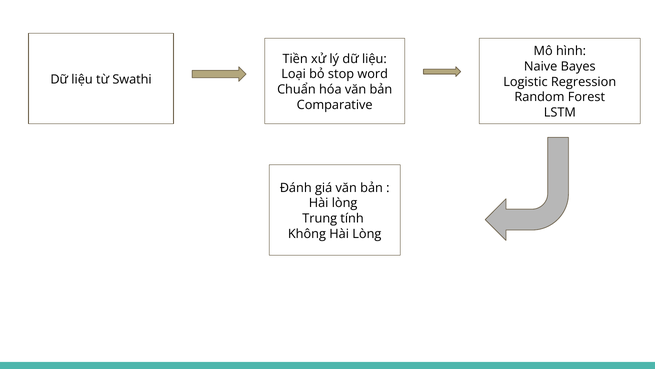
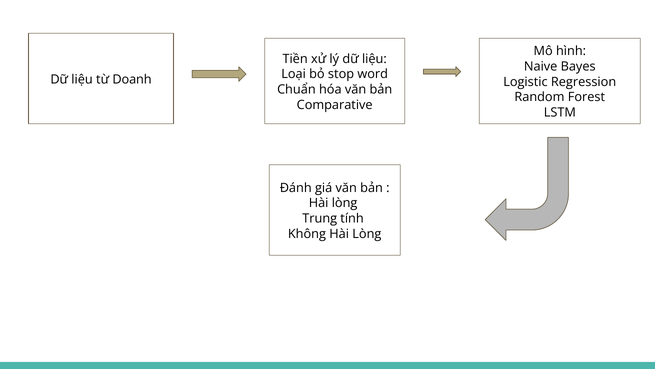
Swathi: Swathi -> Doanh (132, 79)
